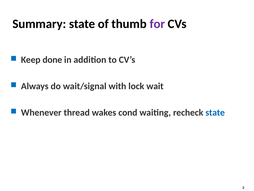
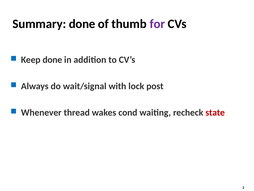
Summary state: state -> done (82, 24)
wait: wait -> post (155, 86)
state colour: blue -> red (215, 112)
